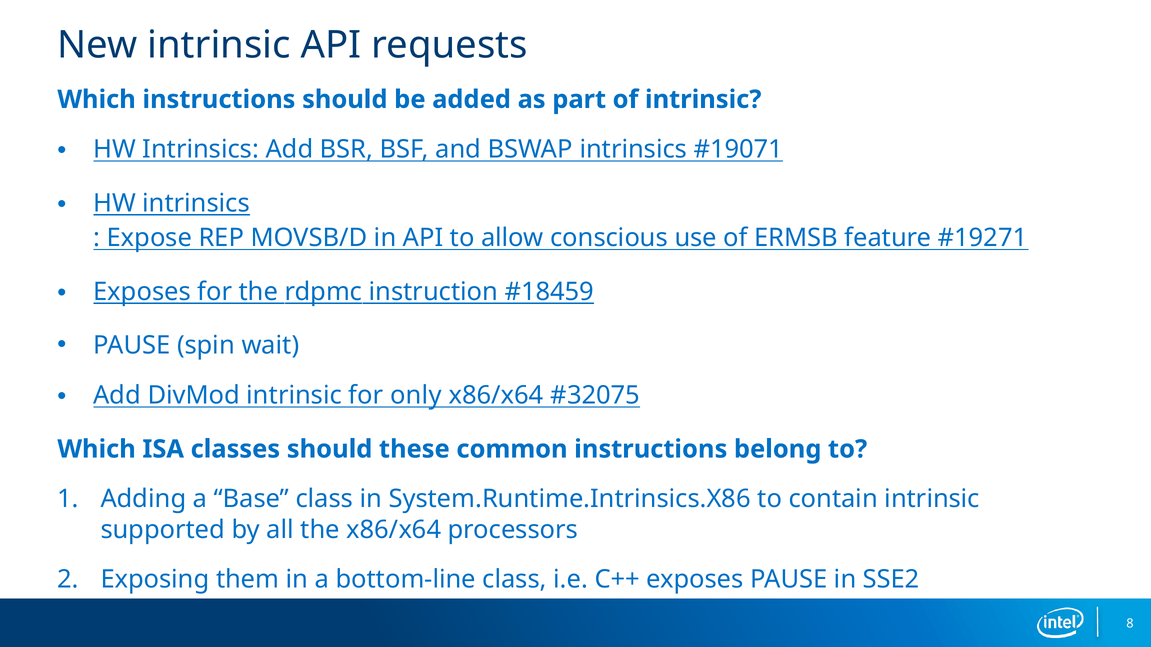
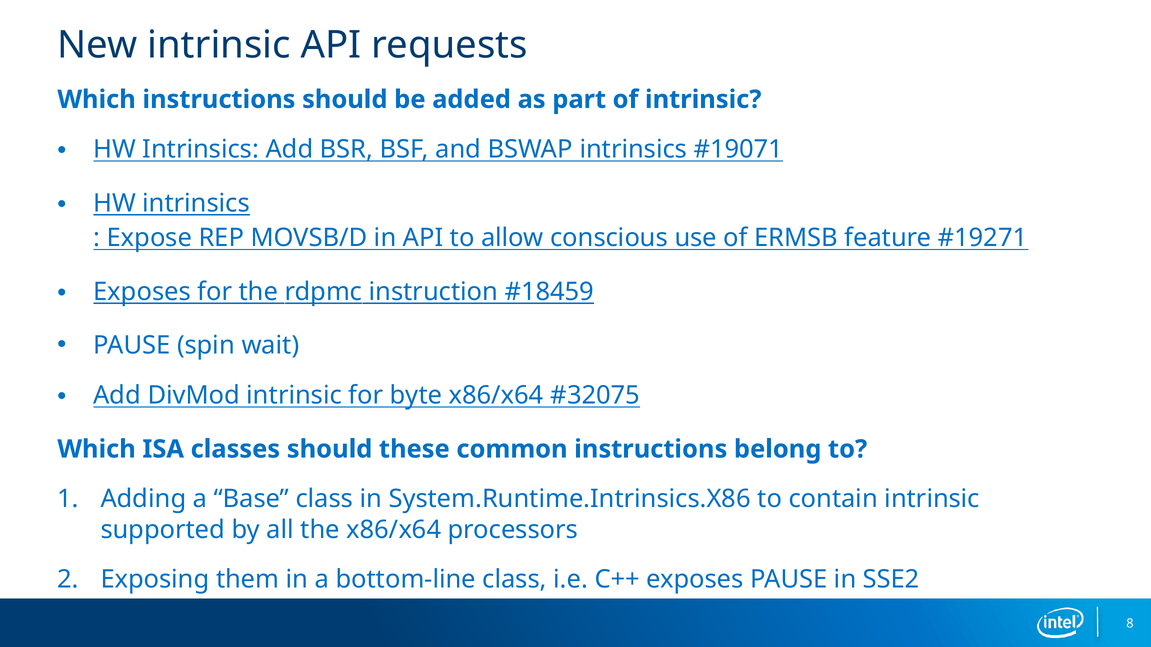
only: only -> byte (416, 396)
